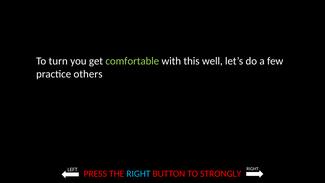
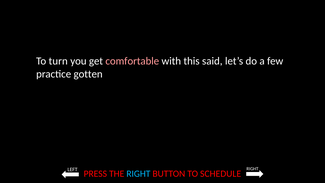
comfortable colour: light green -> pink (132, 61)
well: well -> said (212, 61)
others: others -> gotten (88, 74)
STRONGLY: STRONGLY -> SCHEDULE (221, 174)
